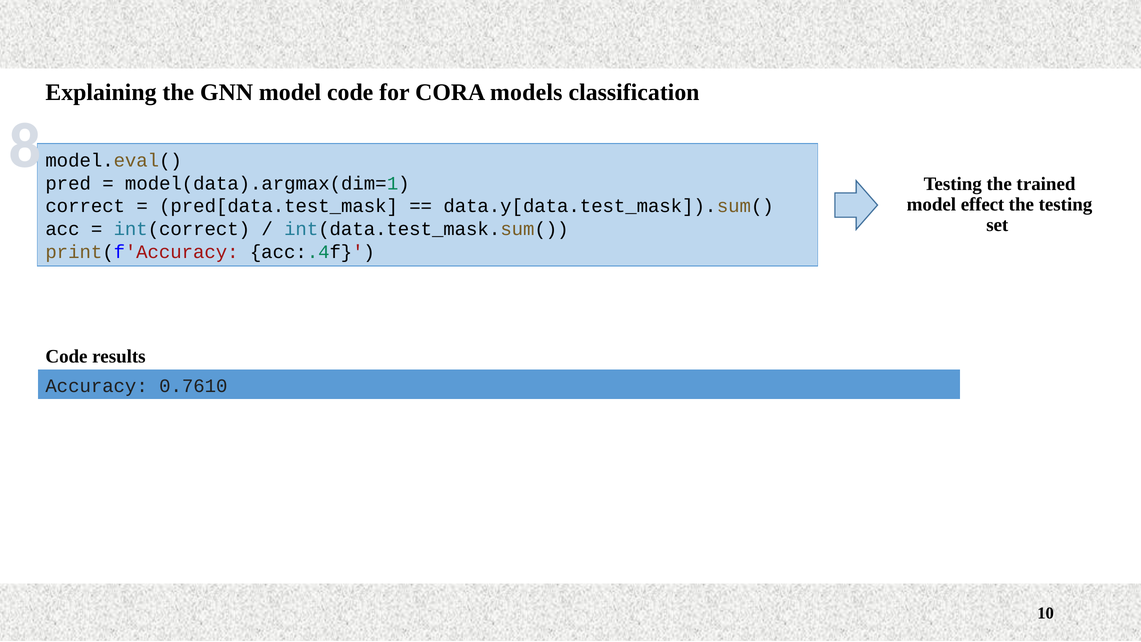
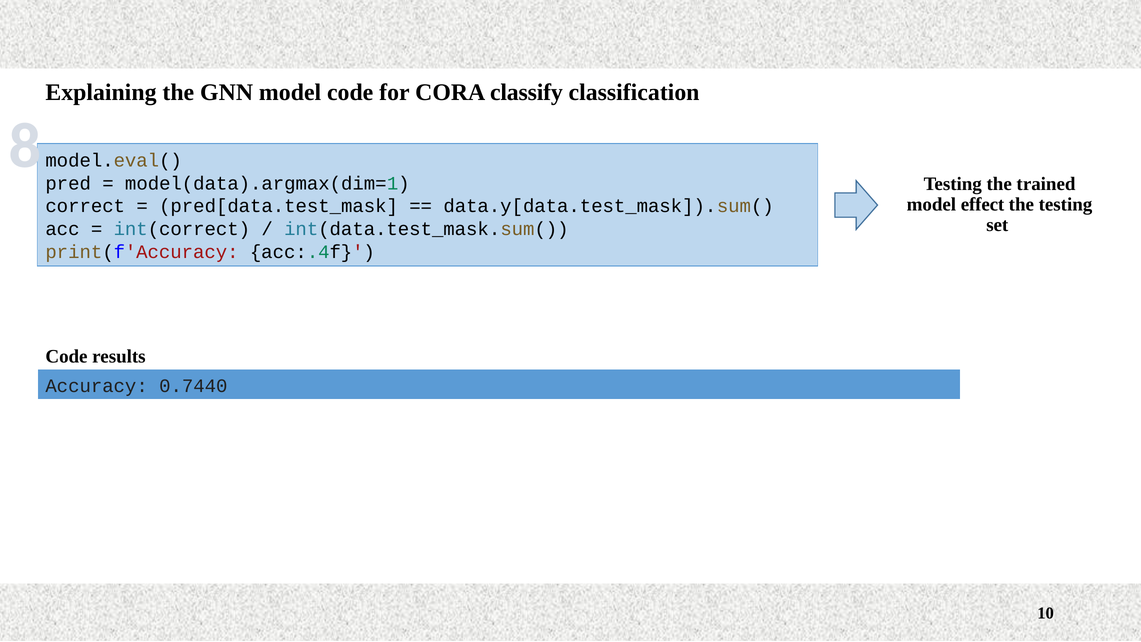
models: models -> classify (526, 92)
0.7610: 0.7610 -> 0.7440 (193, 386)
